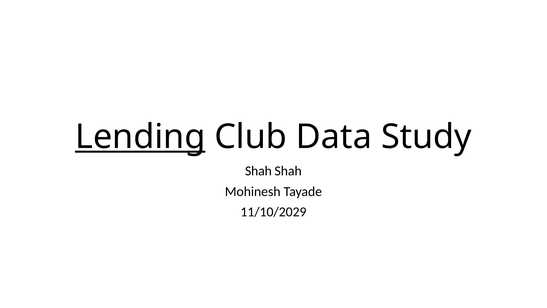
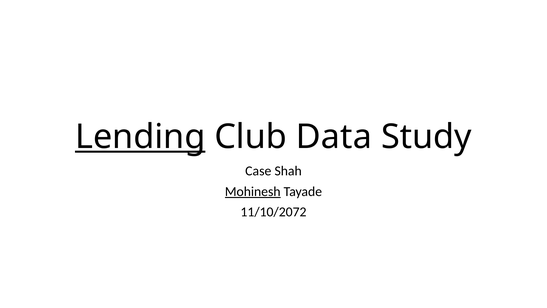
Shah: Shah -> Case (258, 171)
Mohinesh underline: none -> present (253, 191)
11/10/2029: 11/10/2029 -> 11/10/2072 (273, 212)
